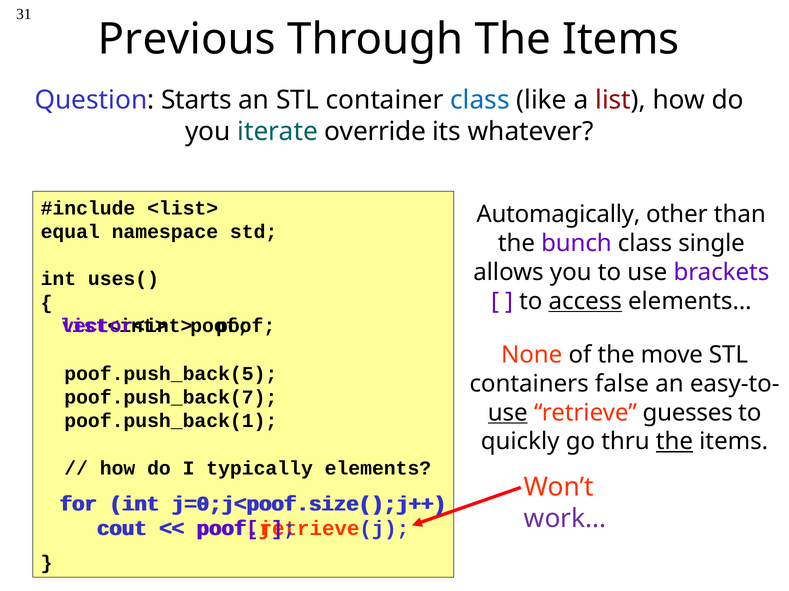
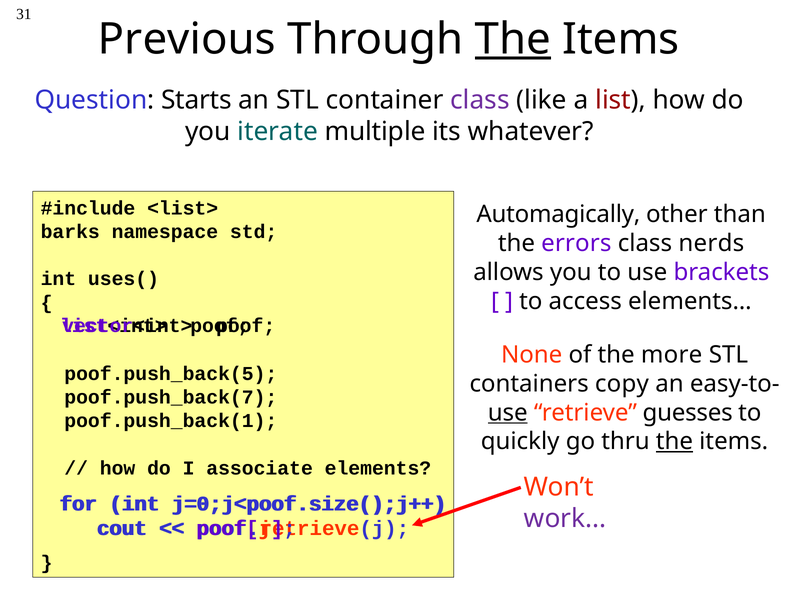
The underline: none -> present (513, 39)
class colour: blue -> purple (480, 100)
override: override -> multiple (375, 132)
equal: equal -> barks (70, 232)
bunch: bunch -> errors (576, 244)
single: single -> nerds (711, 244)
access underline: present -> none (585, 302)
move: move -> more (672, 355)
false: false -> copy (622, 384)
typically: typically -> associate (260, 469)
